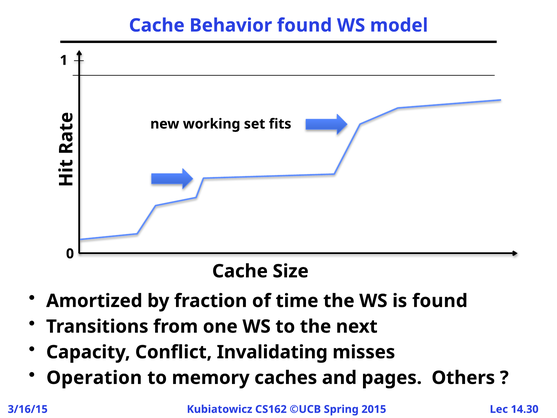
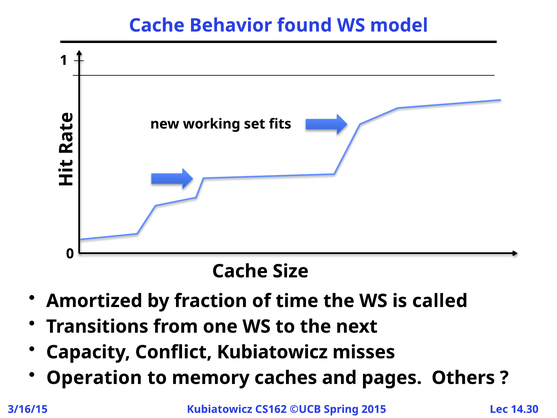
is found: found -> called (440, 301)
Conflict Invalidating: Invalidating -> Kubiatowicz (272, 352)
